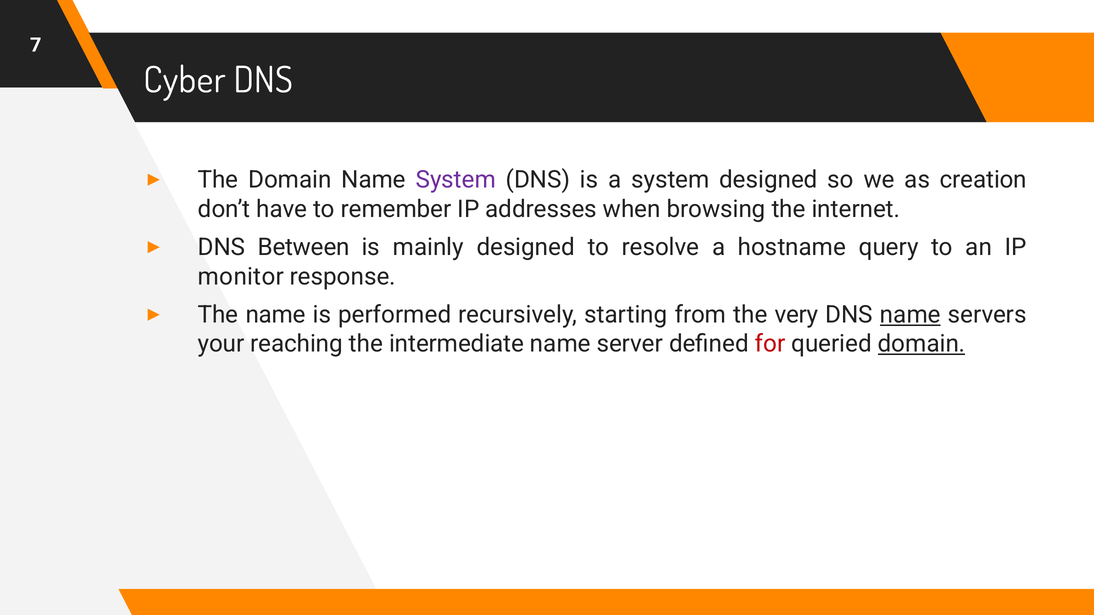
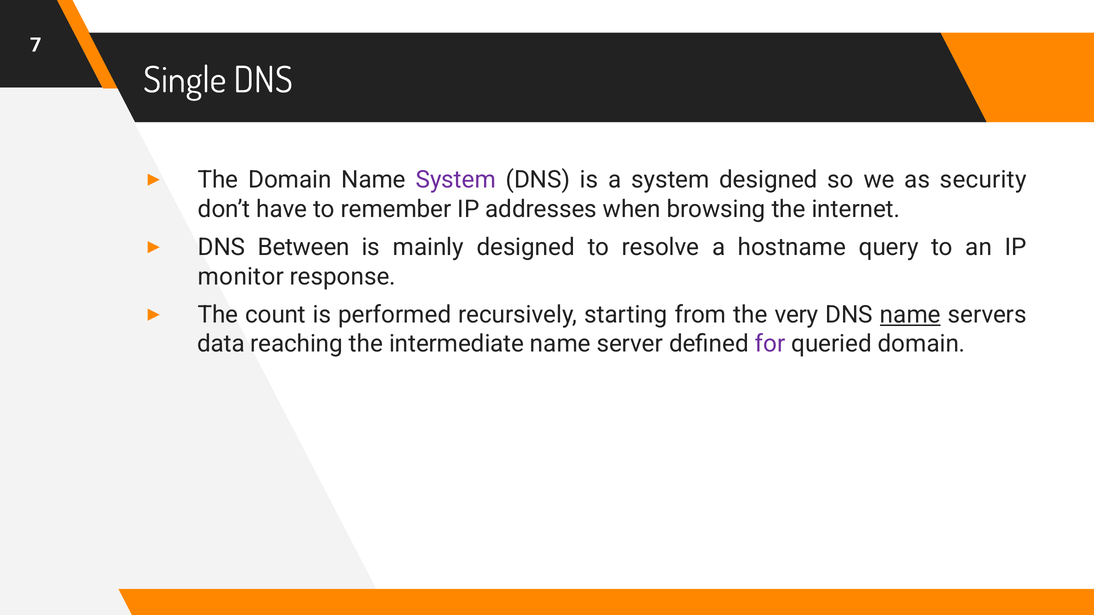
Cyber: Cyber -> Single (185, 80)
creation: creation -> security (983, 180)
The name: name -> count (276, 315)
your: your -> data (221, 344)
for colour: red -> purple (770, 344)
domain underline: present -> none (922, 344)
